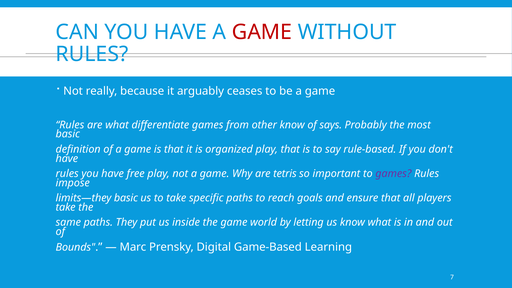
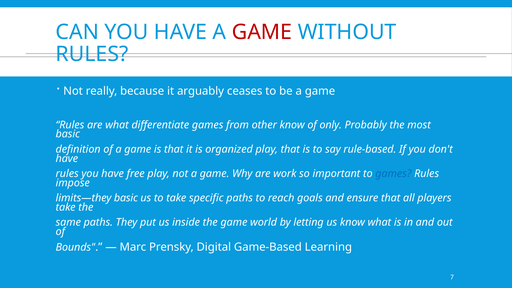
says: says -> only (331, 125)
tetris: tetris -> work (285, 174)
games colour: purple -> blue (393, 174)
